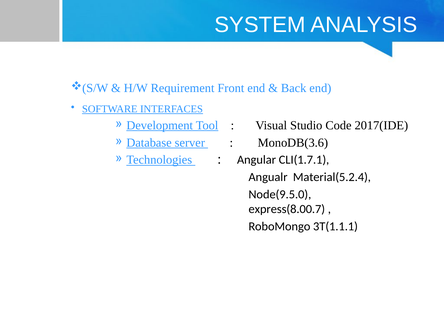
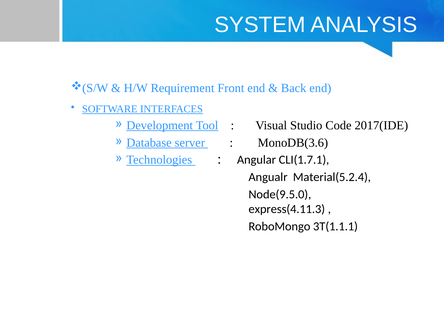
express(8.00.7: express(8.00.7 -> express(4.11.3 (287, 209)
